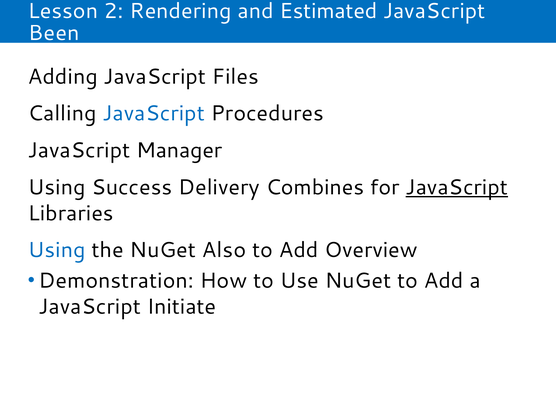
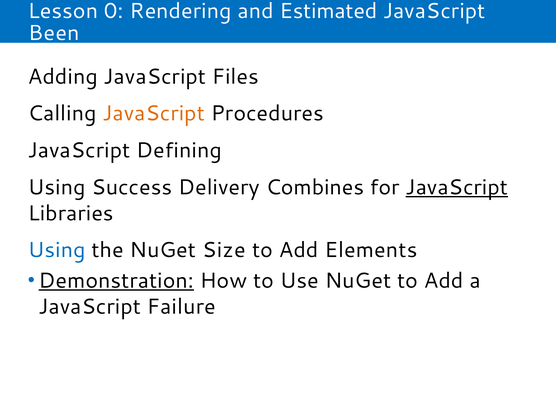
2: 2 -> 0 (114, 11)
JavaScript colour: blue -> orange (154, 113)
Manager: Manager -> Defining (179, 150)
Also: Also -> Size (224, 250)
Overview: Overview -> Elements (371, 250)
Demonstration underline: none -> present (116, 281)
Initiate: Initiate -> Failure (181, 307)
